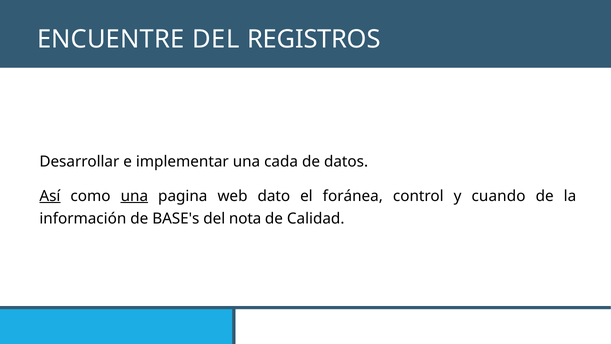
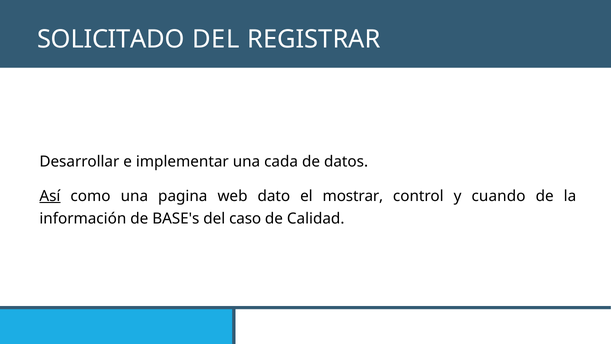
ENCUENTRE: ENCUENTRE -> SOLICITADO (111, 39)
REGISTROS: REGISTROS -> REGISTRAR (314, 39)
una underline: present -> none (134, 196)
foránea: foránea -> mostrar (353, 196)
nota: nota -> caso (245, 219)
